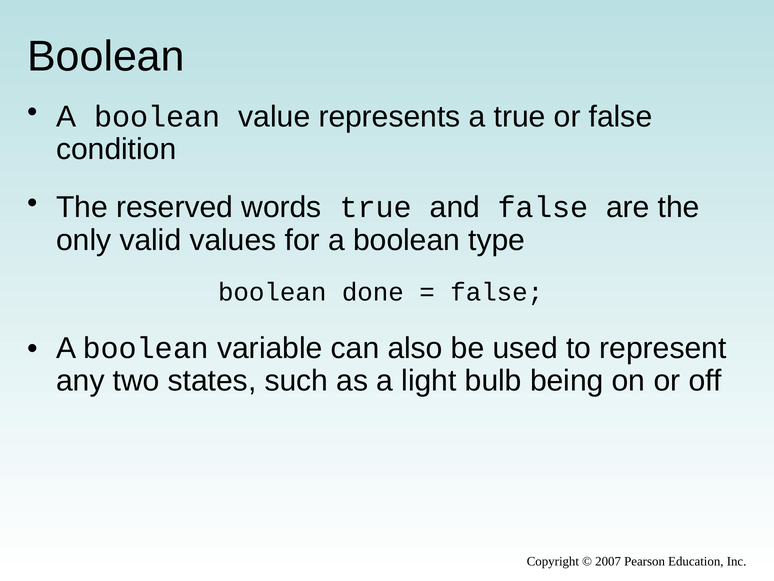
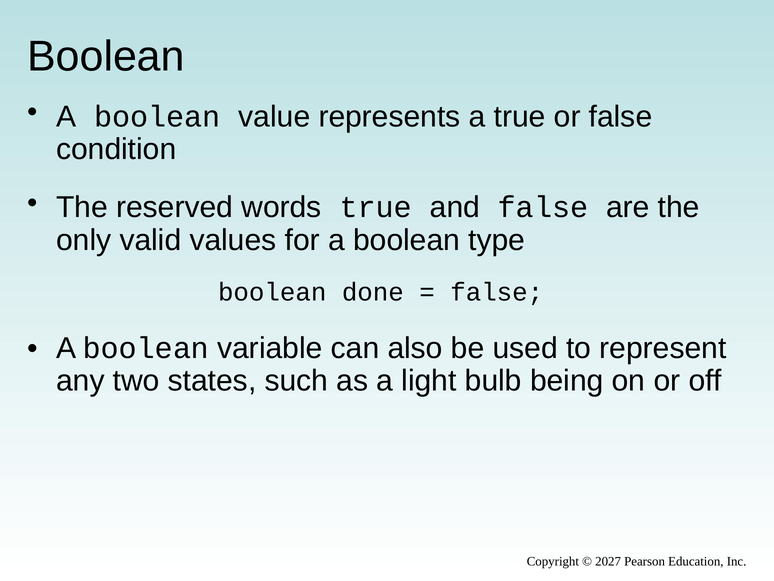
2007: 2007 -> 2027 (608, 561)
